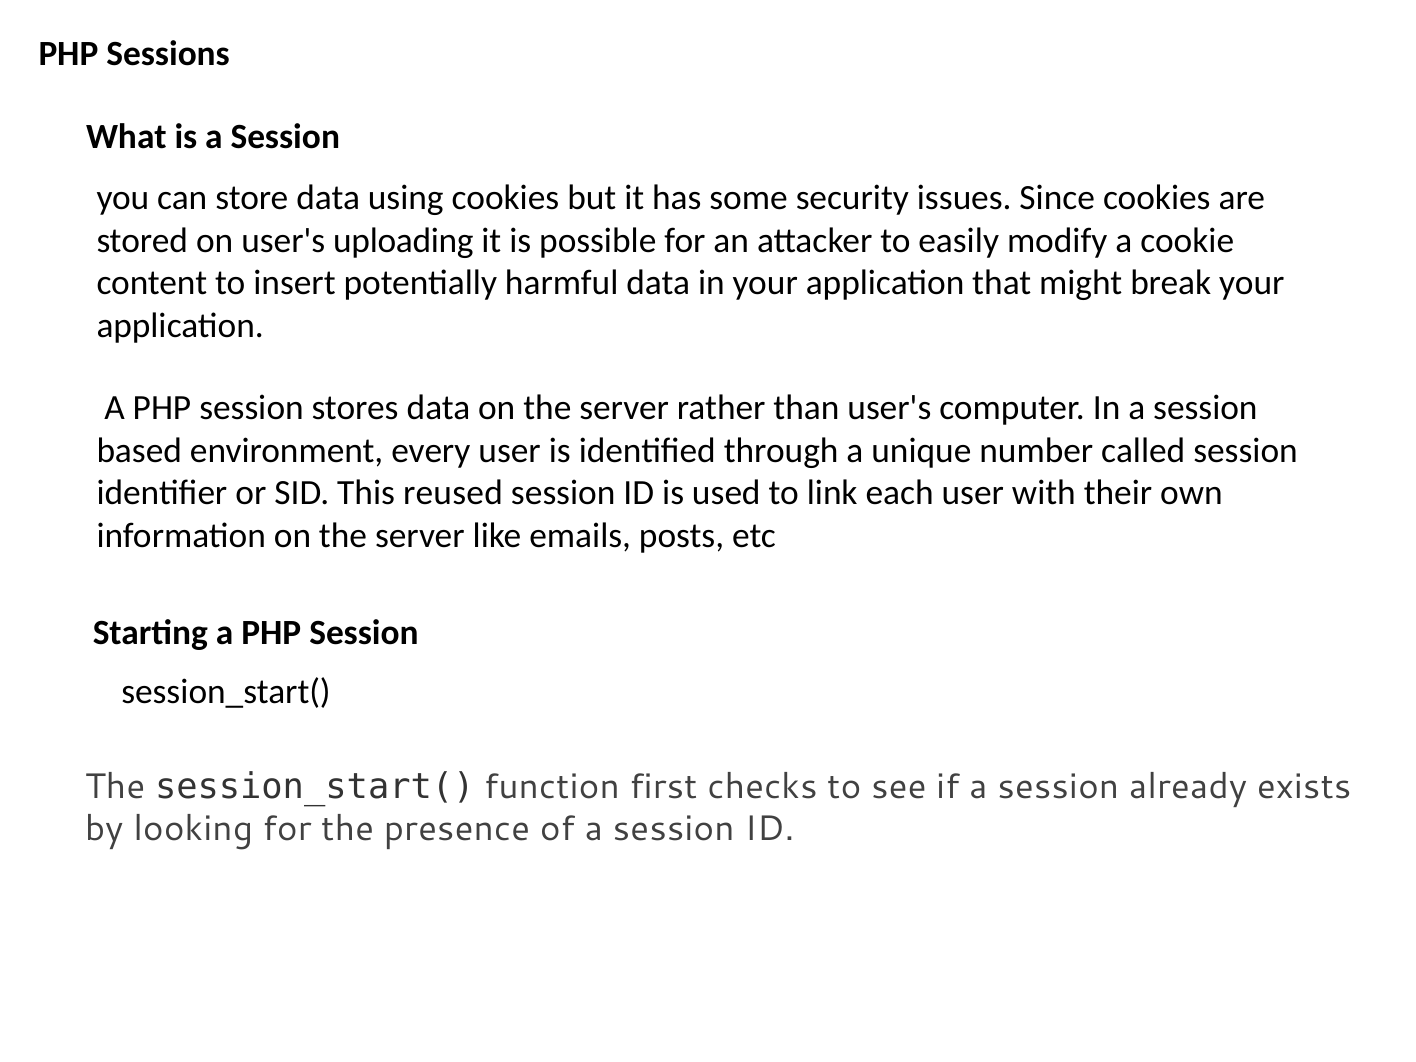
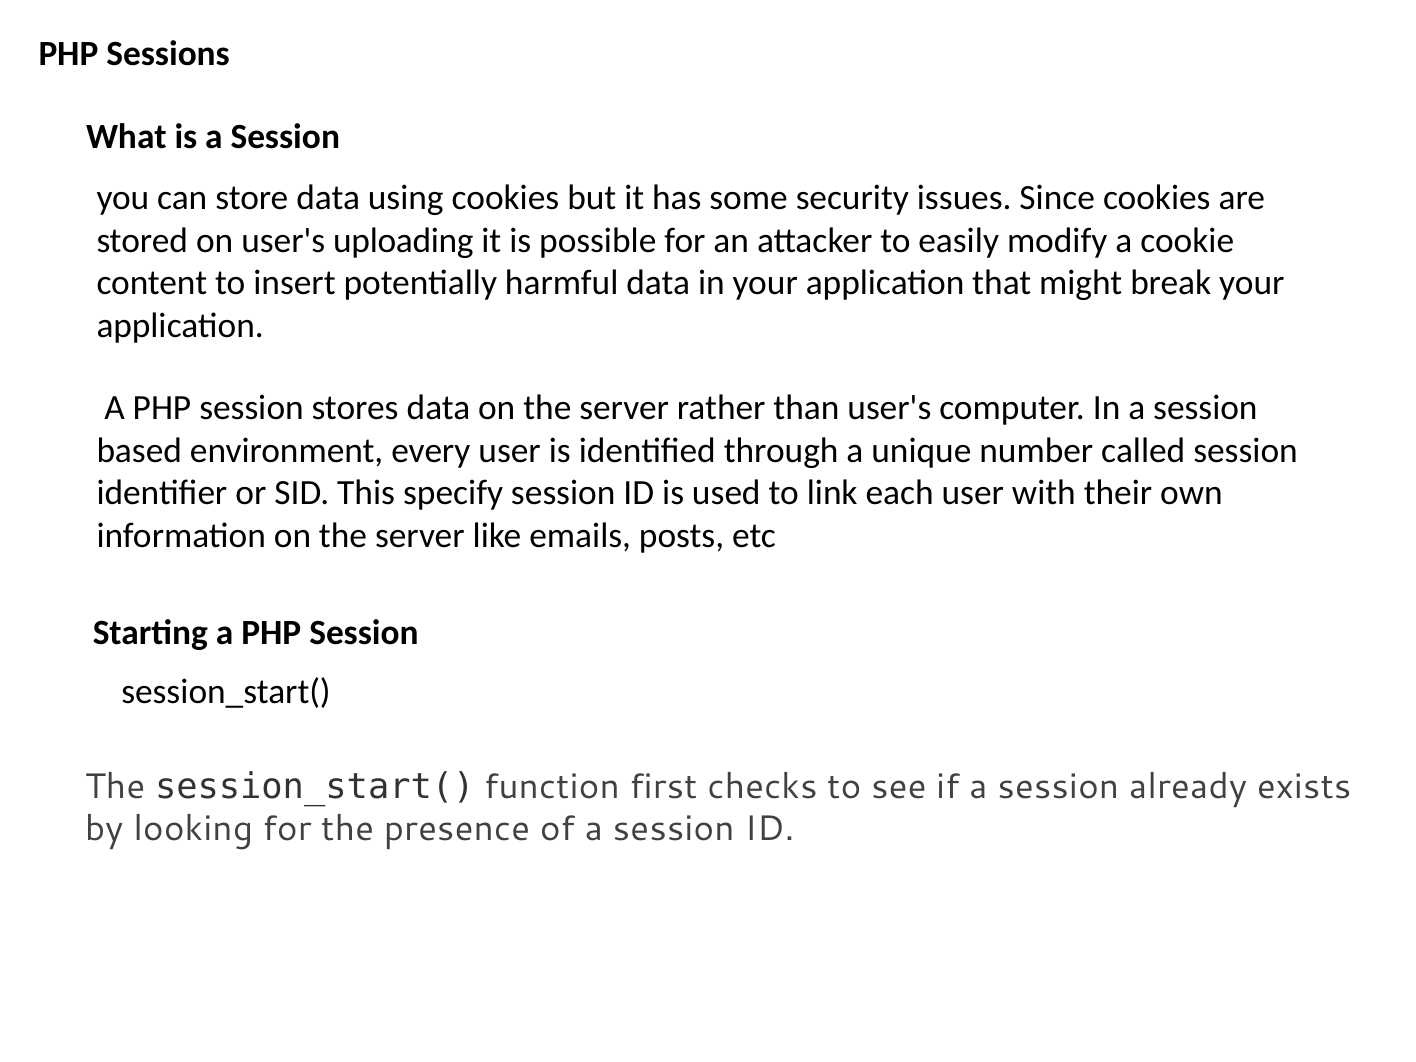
reused: reused -> specify (453, 493)
